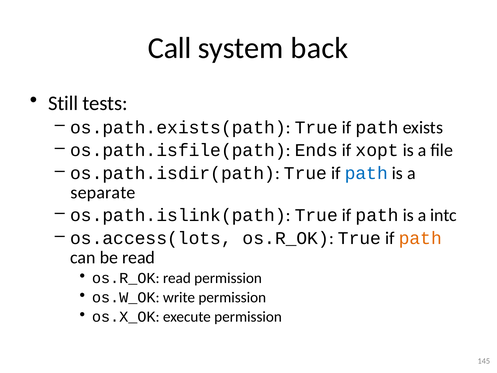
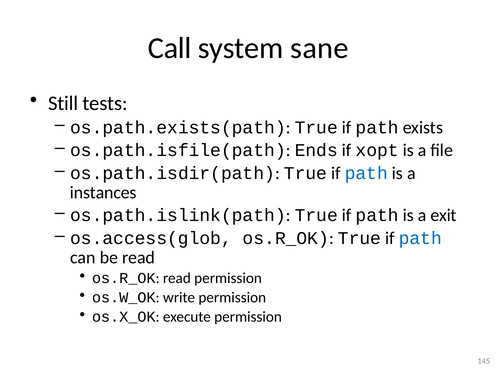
back: back -> sane (319, 48)
separate: separate -> instances (103, 192)
intc: intc -> exit (443, 215)
os.access(lots: os.access(lots -> os.access(glob (151, 238)
path colour: orange -> blue (420, 238)
